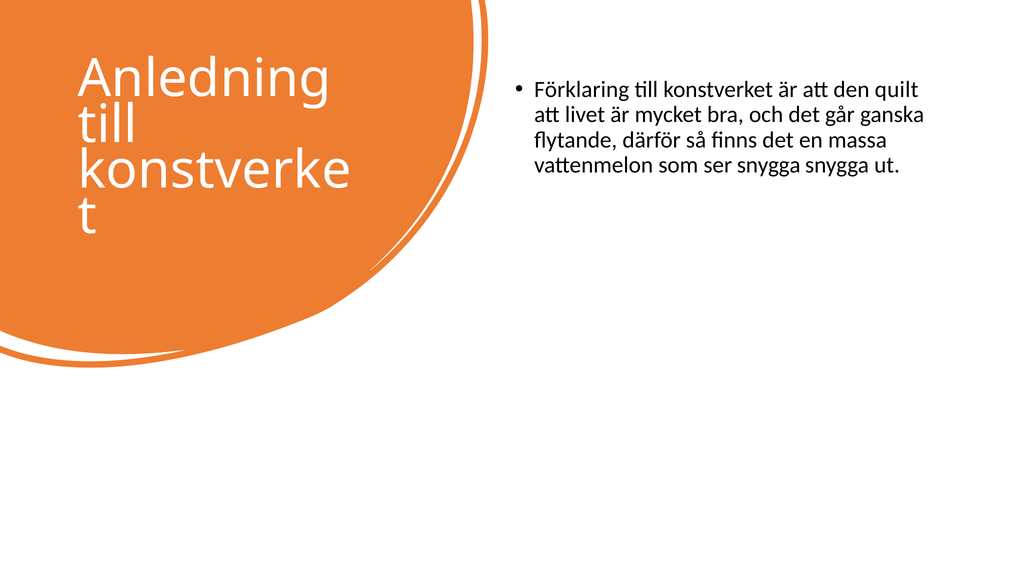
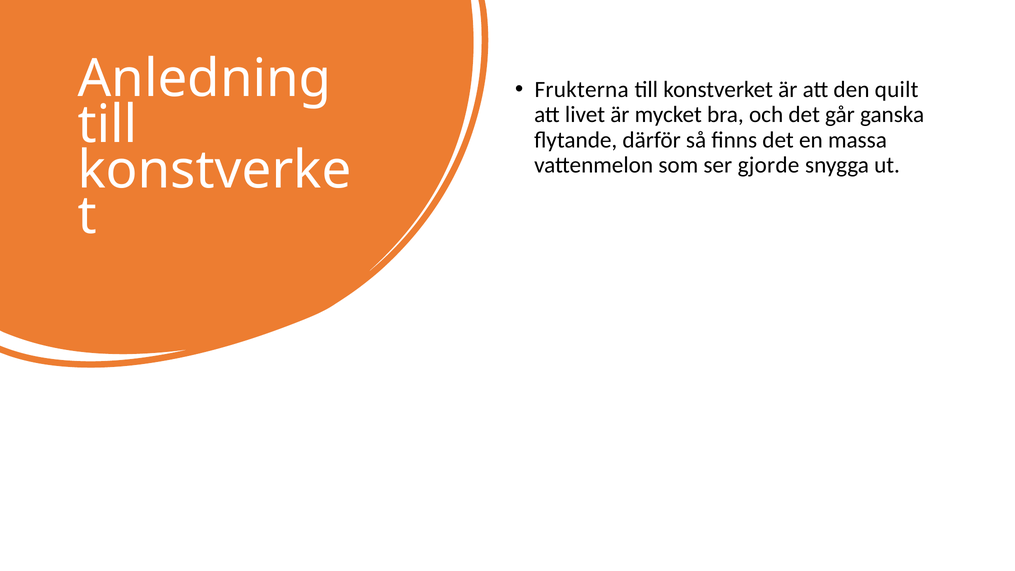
Förklaring: Förklaring -> Frukterna (582, 90)
ser snygga: snygga -> gjorde (769, 165)
